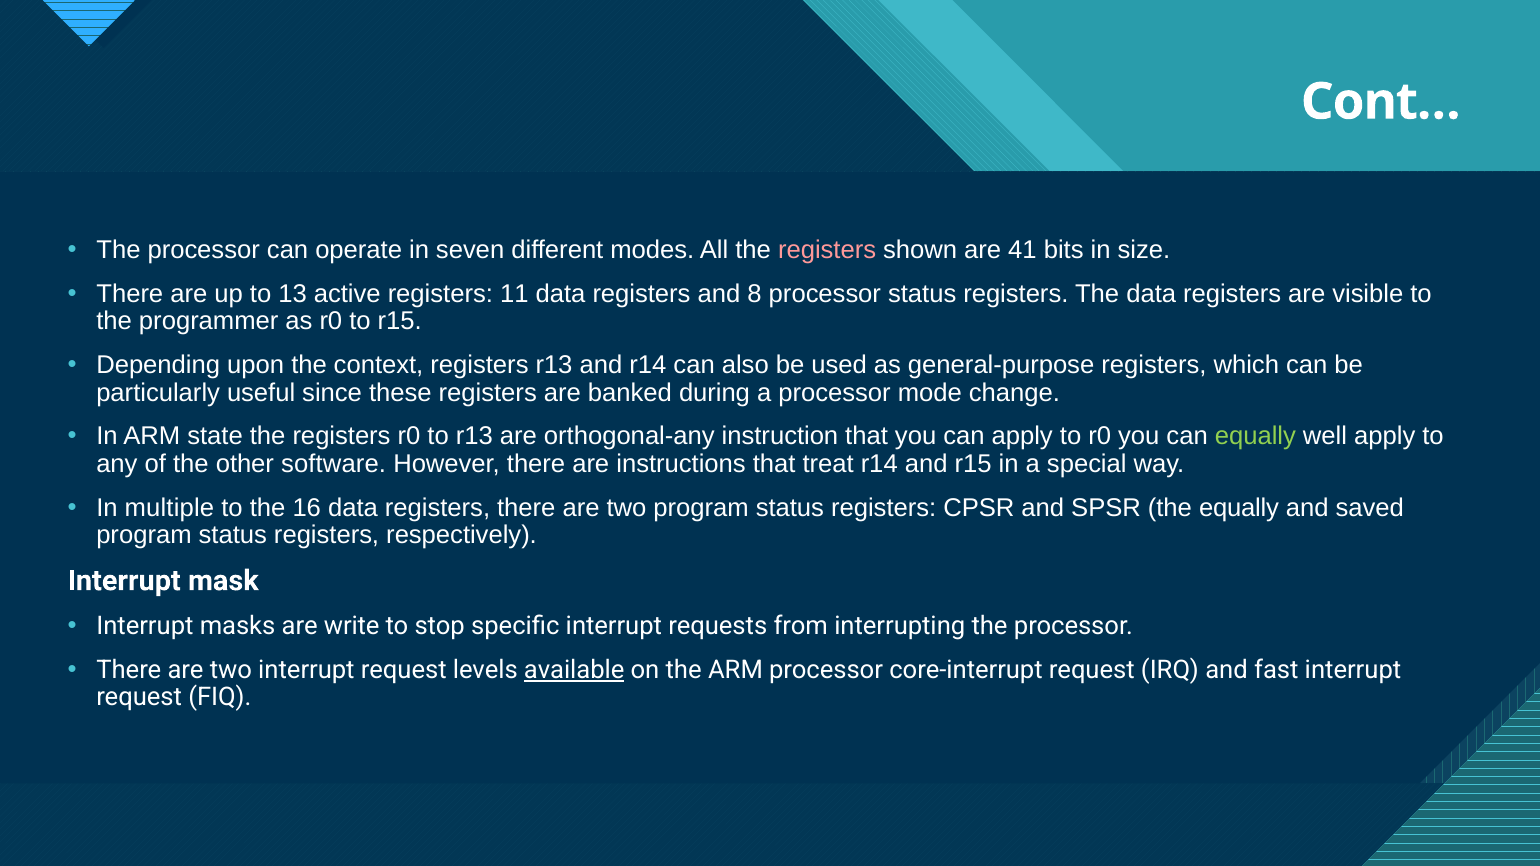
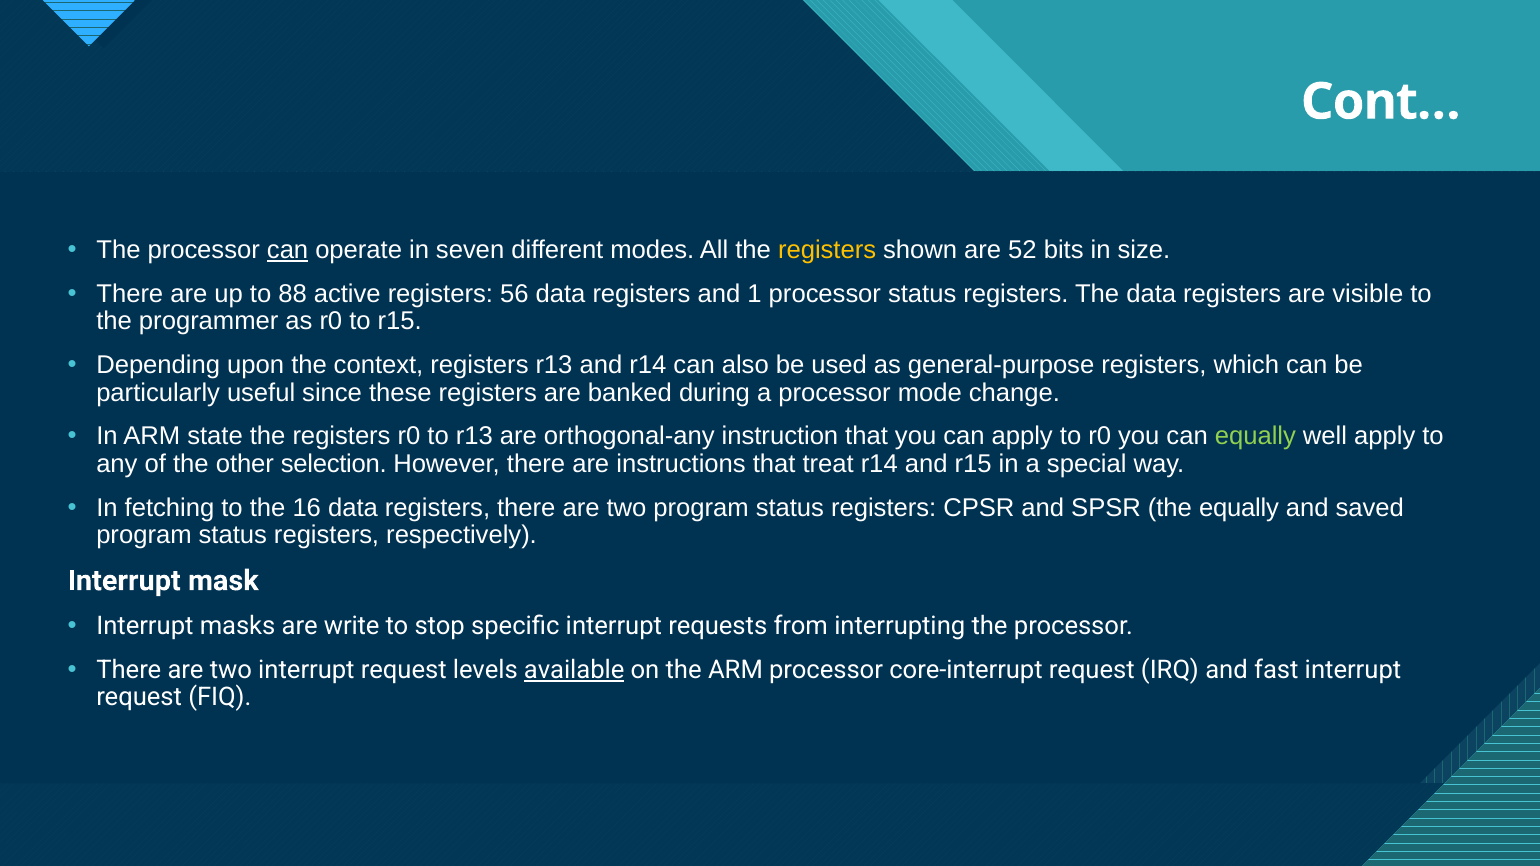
can underline: none -> present (288, 250)
registers colour: pink -> yellow (827, 250)
41: 41 -> 52 (1022, 250)
13: 13 -> 88 (293, 294)
11: 11 -> 56 (514, 294)
8: 8 -> 1 (754, 294)
software: software -> selection (334, 464)
multiple: multiple -> fetching (170, 508)
